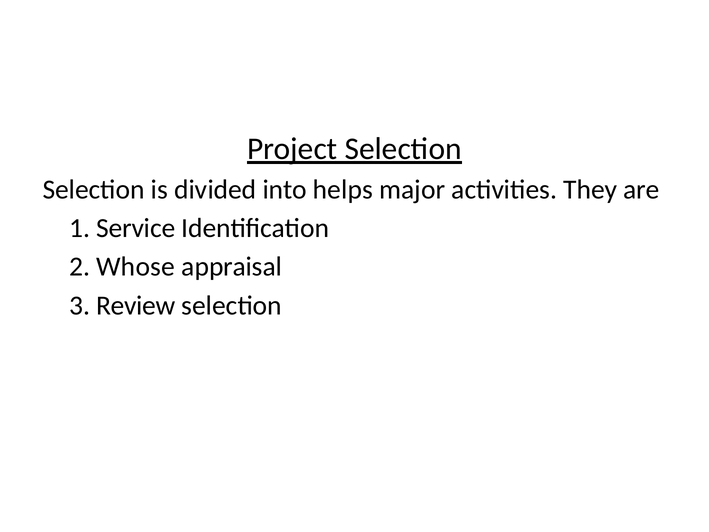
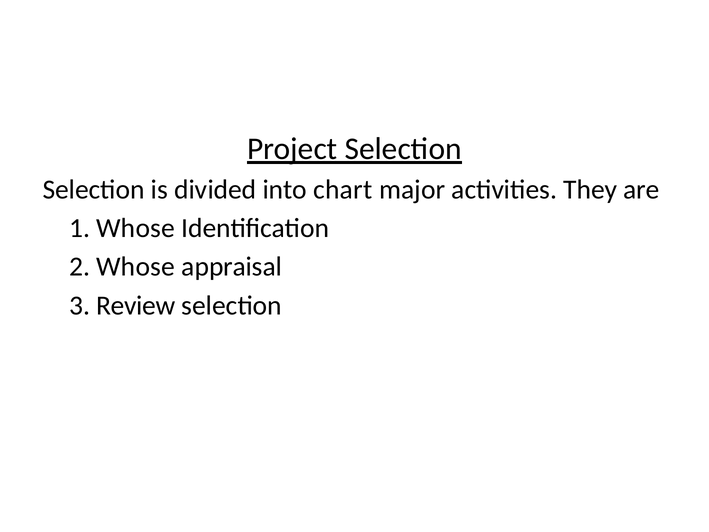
helps: helps -> chart (343, 189)
1 Service: Service -> Whose (136, 228)
